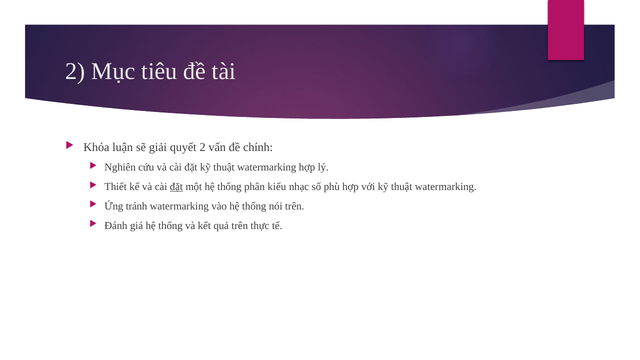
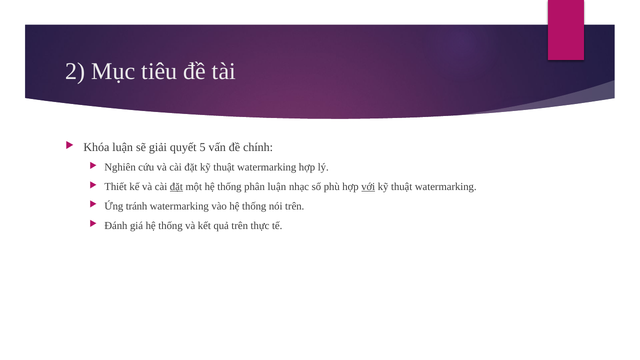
quyết 2: 2 -> 5 (203, 147)
phân kiểu: kiểu -> luận (277, 187)
với underline: none -> present (368, 187)
